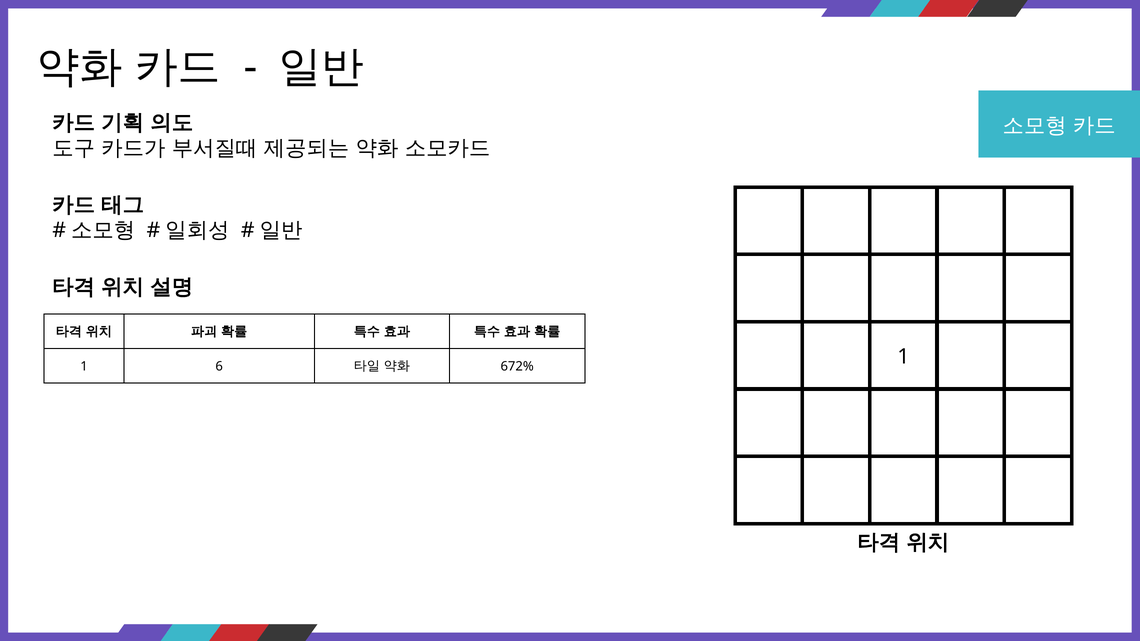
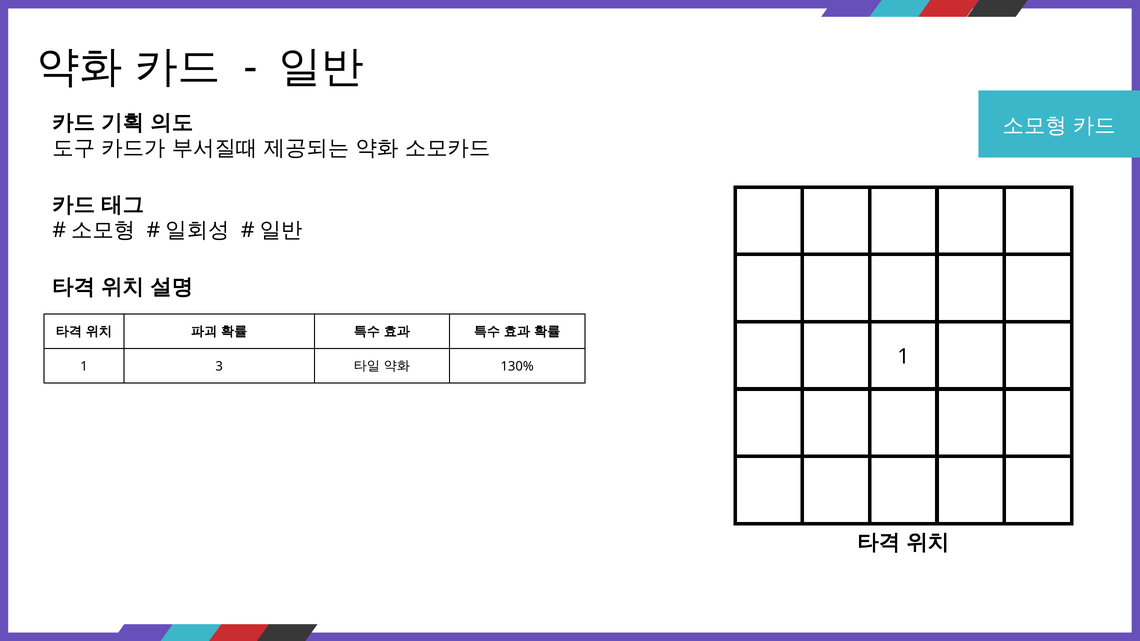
6: 6 -> 3 (219, 367)
672%: 672% -> 130% (517, 367)
